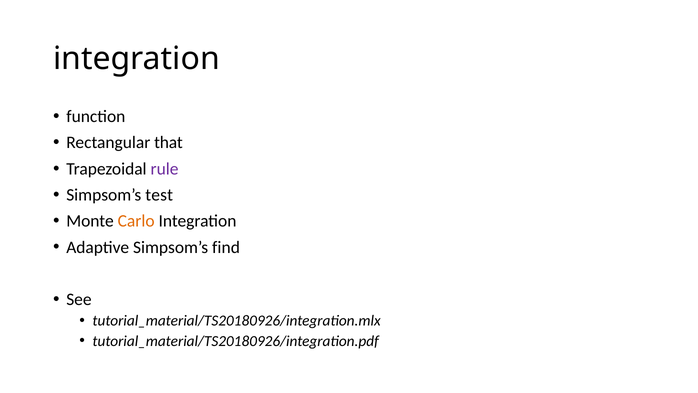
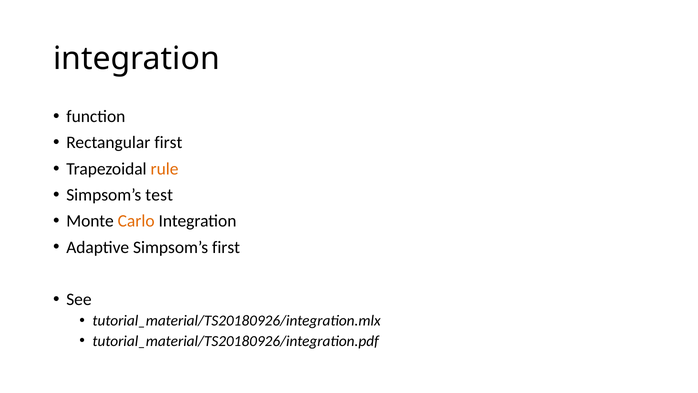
Rectangular that: that -> first (168, 143)
rule colour: purple -> orange (165, 169)
Simpsom’s find: find -> first (226, 247)
